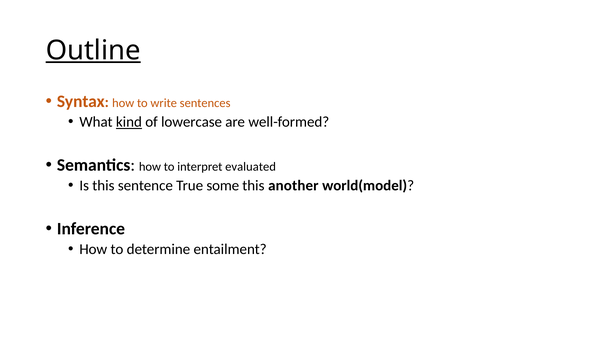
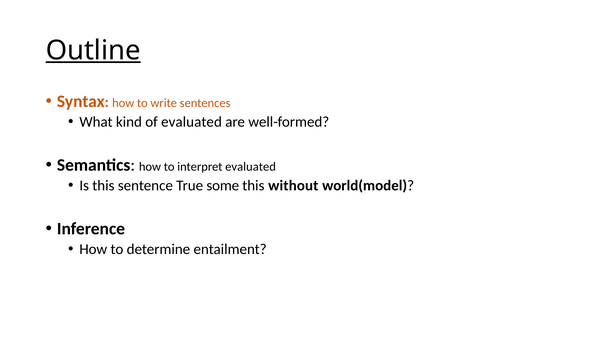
kind underline: present -> none (129, 122)
of lowercase: lowercase -> evaluated (192, 122)
another: another -> without (293, 186)
